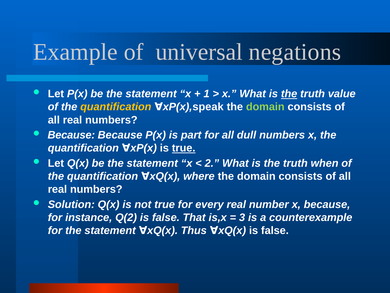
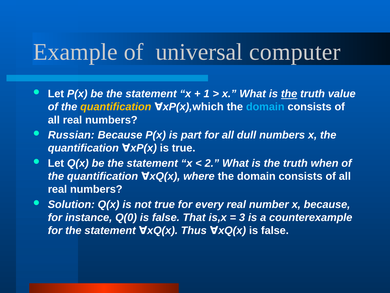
negations: negations -> computer (295, 52)
speak: speak -> which (208, 107)
domain colour: light green -> light blue (265, 107)
Because: Because -> Russian (71, 135)
true underline: present -> none (184, 148)
Q(2: Q(2 -> Q(0 (126, 217)
